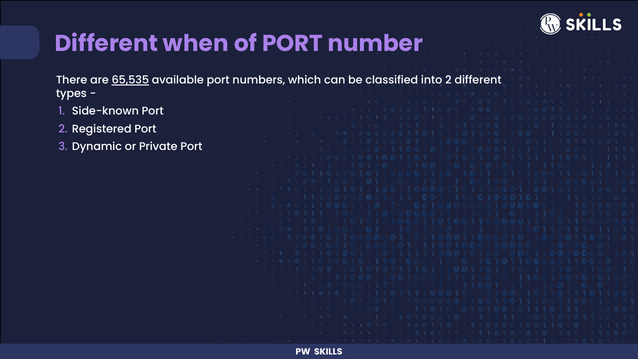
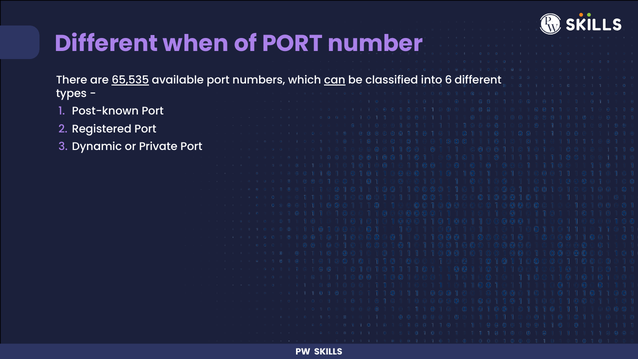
can underline: none -> present (335, 80)
into 2: 2 -> 6 (448, 80)
Side-known: Side-known -> Post-known (105, 111)
